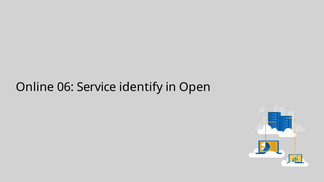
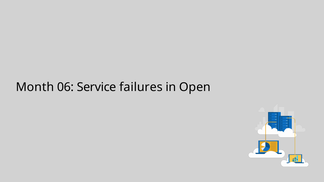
Online: Online -> Month (35, 87)
identify: identify -> failures (141, 87)
